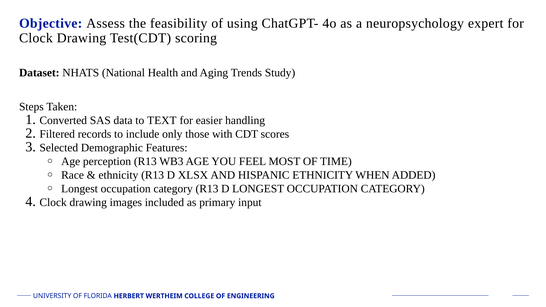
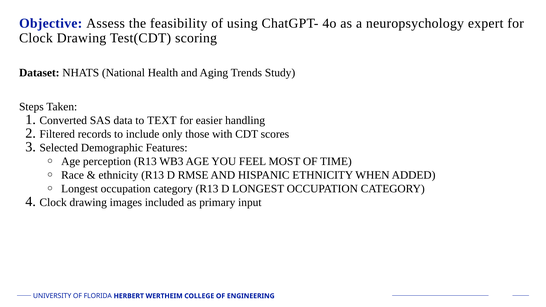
XLSX: XLSX -> RMSE (193, 175)
